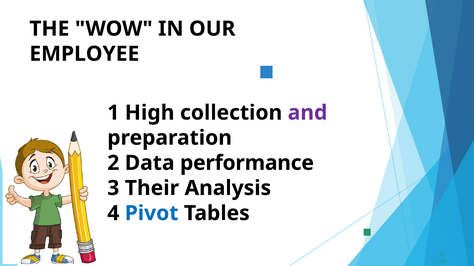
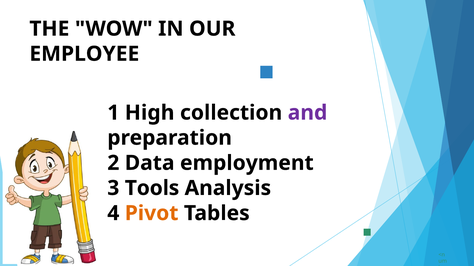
performance: performance -> employment (247, 163)
Their: Their -> Tools (152, 189)
Pivot colour: blue -> orange (152, 214)
